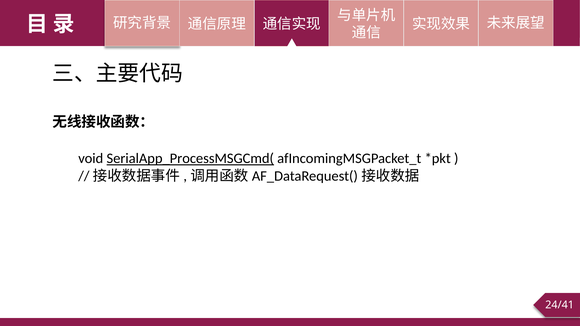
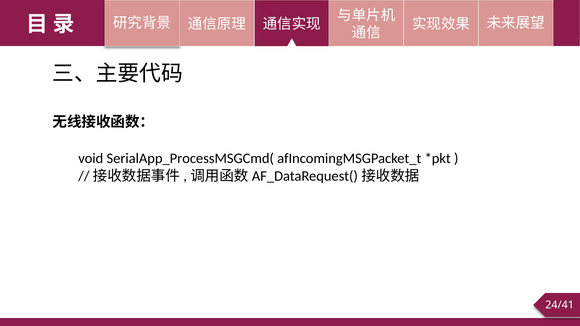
SerialApp_ProcessMSGCmd( underline: present -> none (190, 159)
